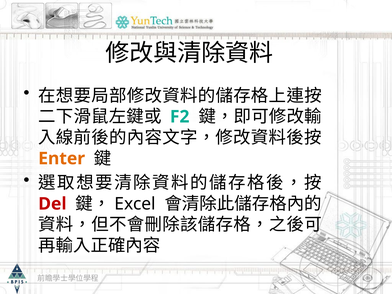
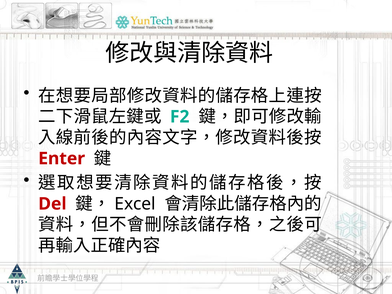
Enter colour: orange -> red (62, 159)
